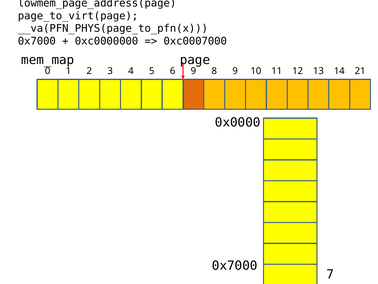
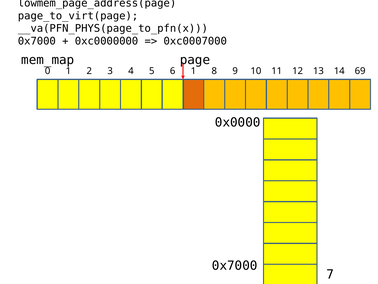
6 9: 9 -> 1 (193, 71)
21: 21 -> 69 (360, 71)
